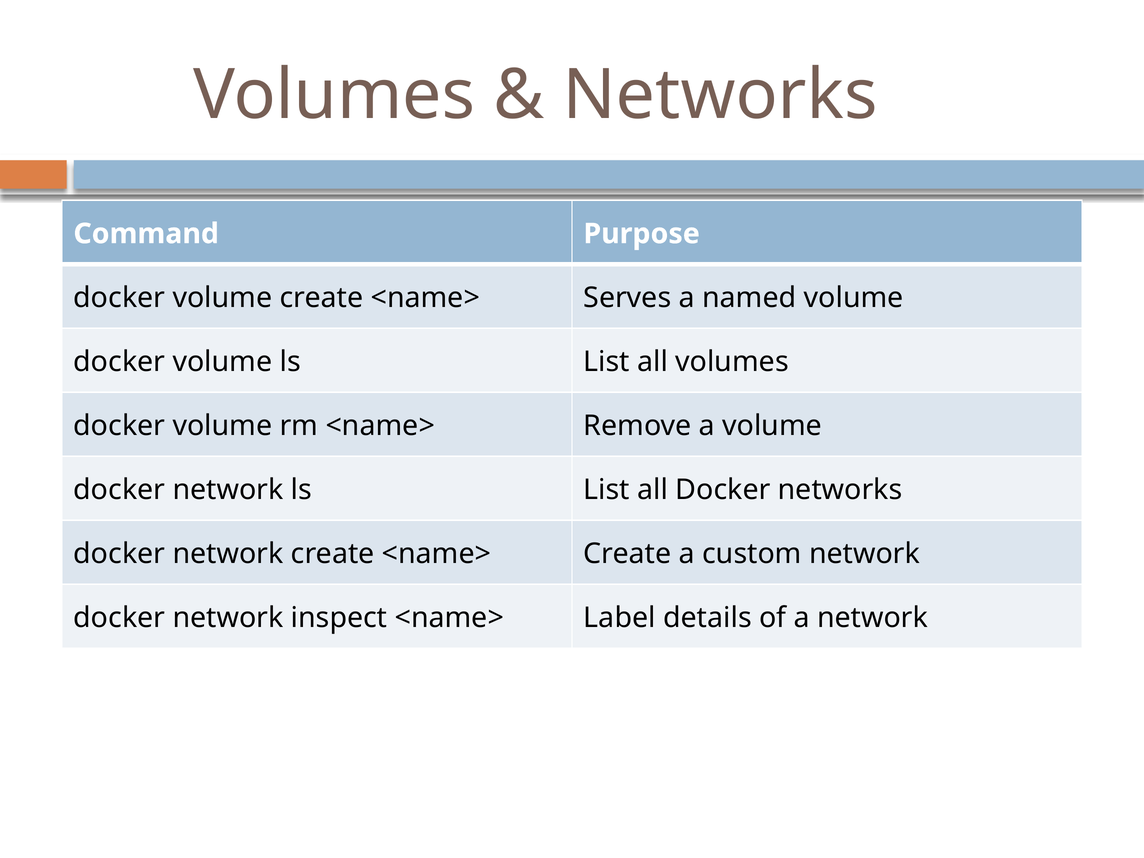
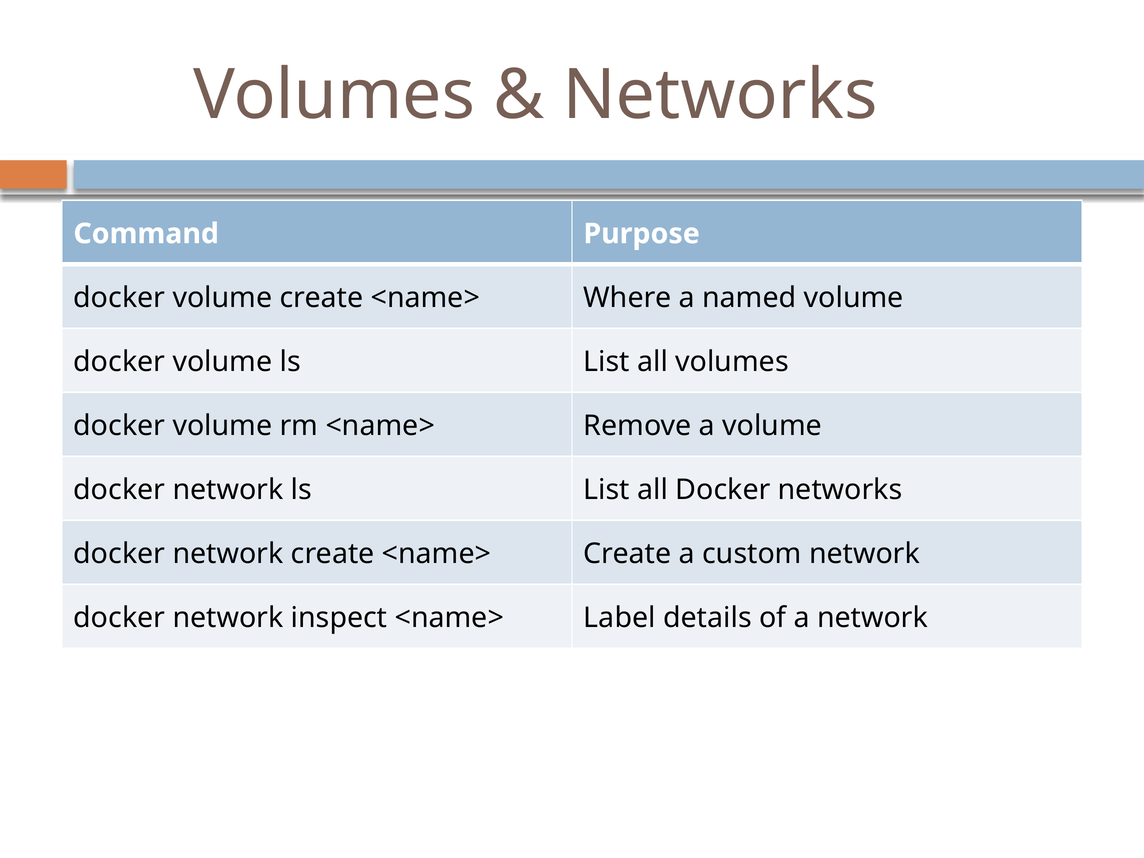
Serves: Serves -> Where (627, 298)
